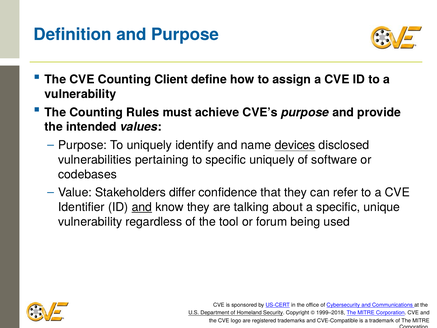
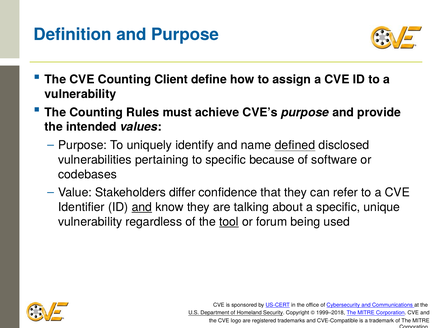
devices: devices -> defined (295, 145)
specific uniquely: uniquely -> because (272, 160)
tool underline: none -> present (229, 222)
